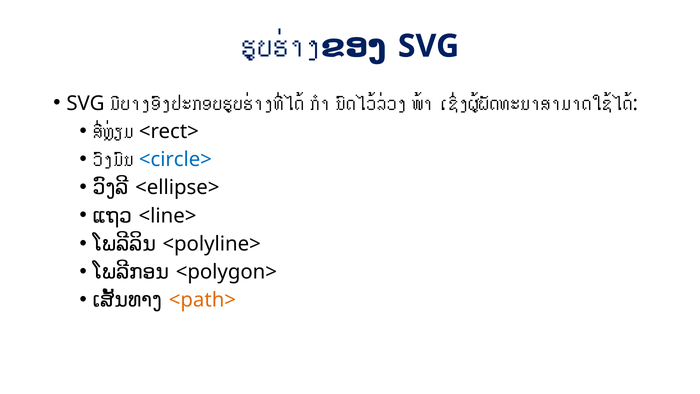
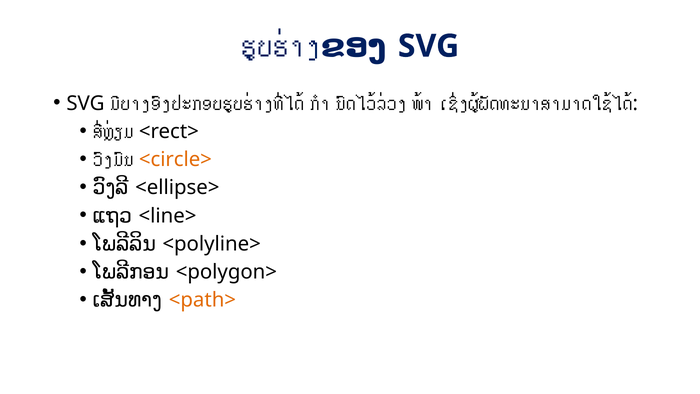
<circle> colour: blue -> orange (175, 159)
